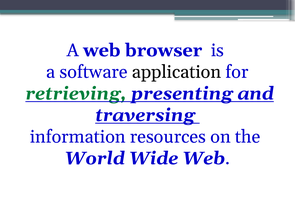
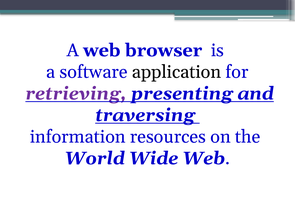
retrieving colour: green -> purple (76, 94)
